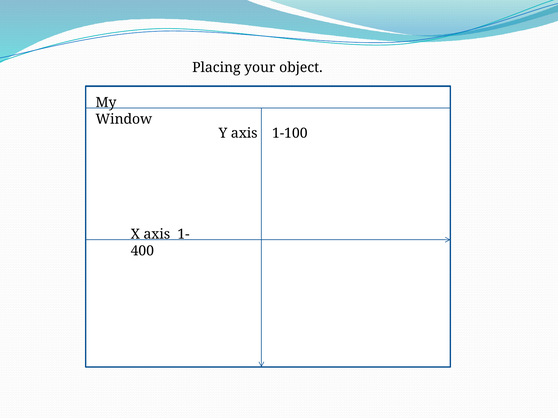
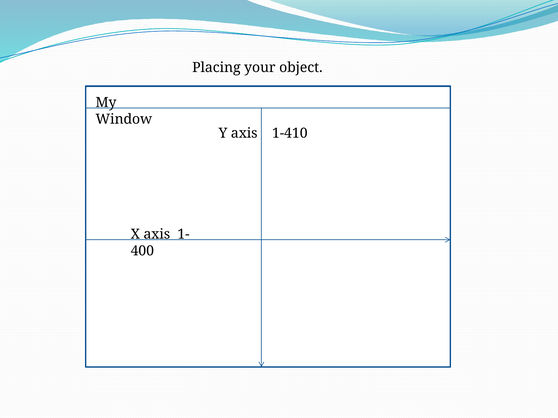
1-100: 1-100 -> 1-410 (290, 133)
